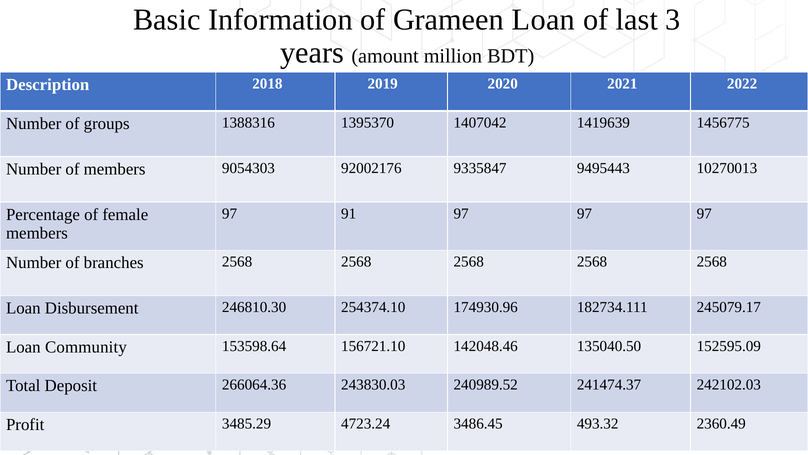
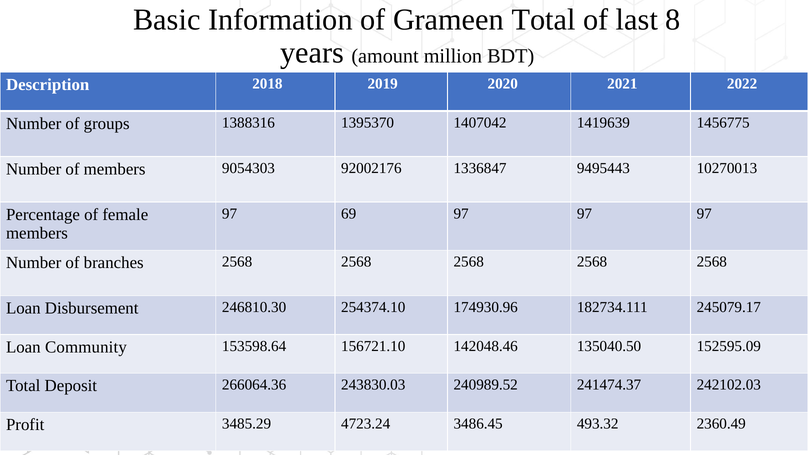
Grameen Loan: Loan -> Total (544, 20)
3: 3 -> 8 (673, 20)
9335847: 9335847 -> 1336847 (480, 168)
91: 91 -> 69 (349, 213)
